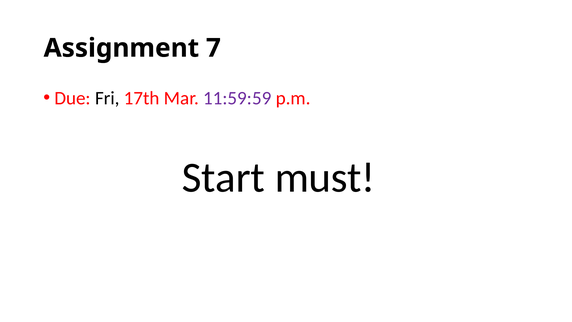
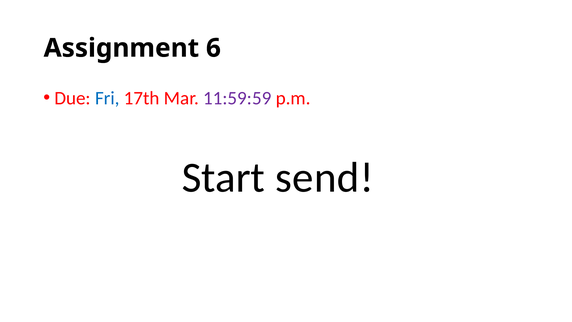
7: 7 -> 6 (213, 48)
Fri colour: black -> blue (107, 98)
must: must -> send (324, 177)
